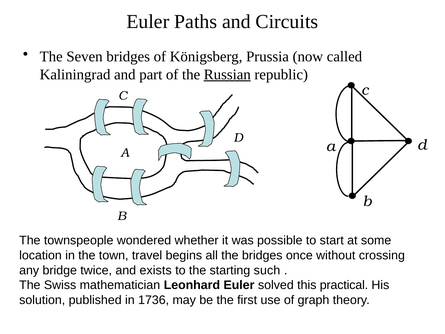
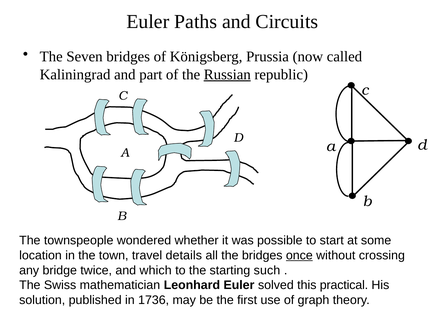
begins: begins -> details (184, 255)
once underline: none -> present (299, 255)
exists: exists -> which (156, 270)
